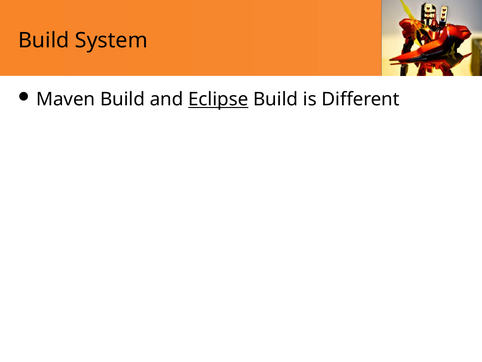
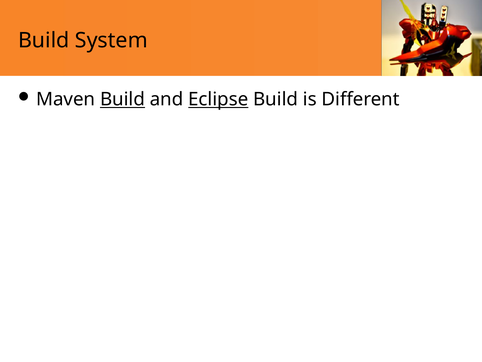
Build underline: none -> present (123, 99)
